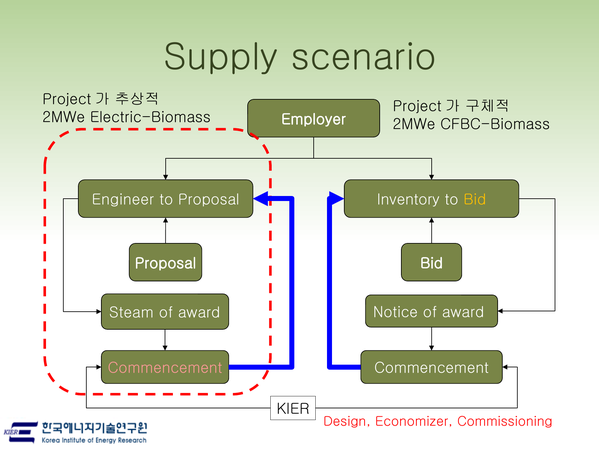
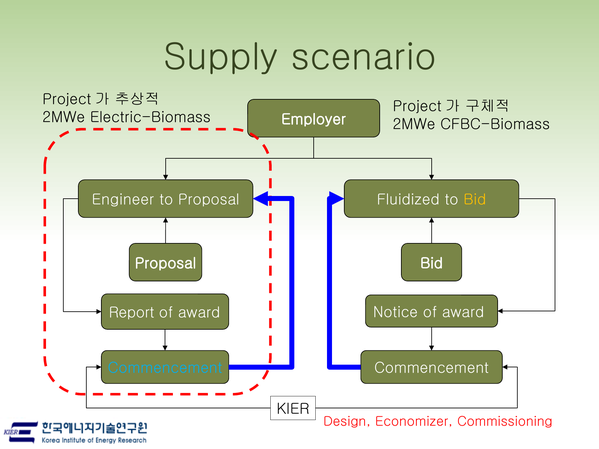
Inventory: Inventory -> Fluidized (408, 200)
Steam: Steam -> Report (132, 313)
Commencement colour: pink -> light blue (165, 368)
